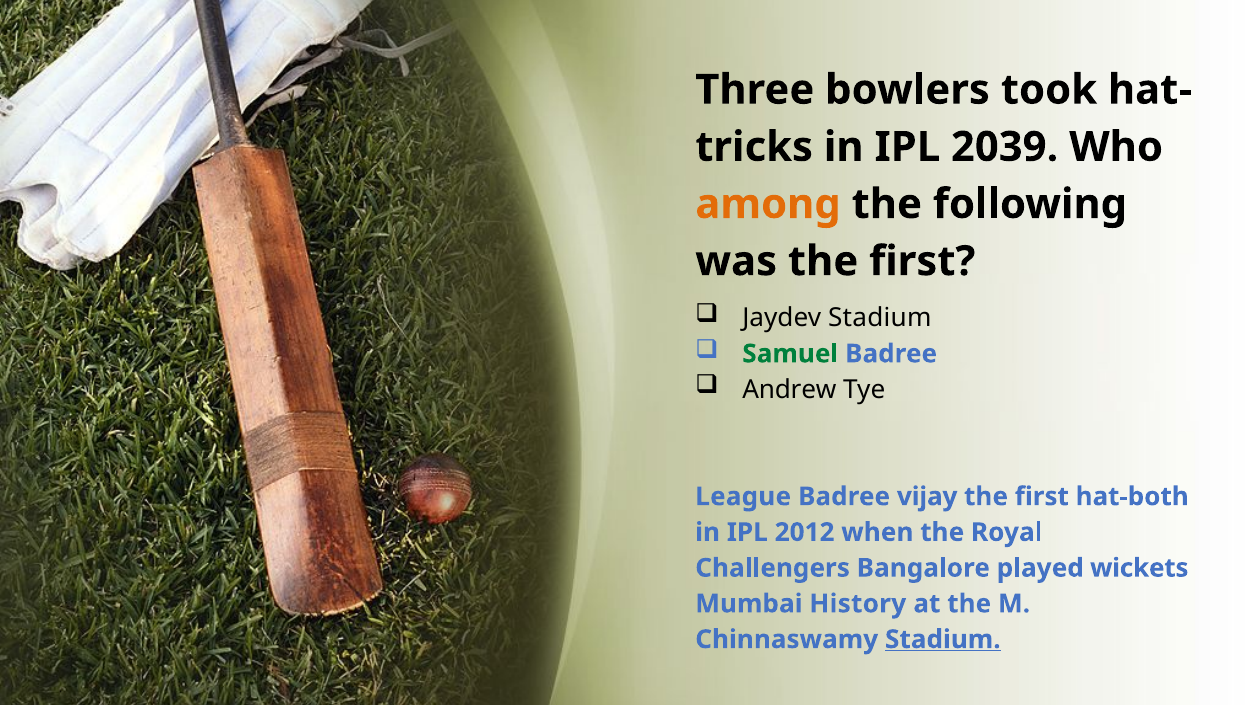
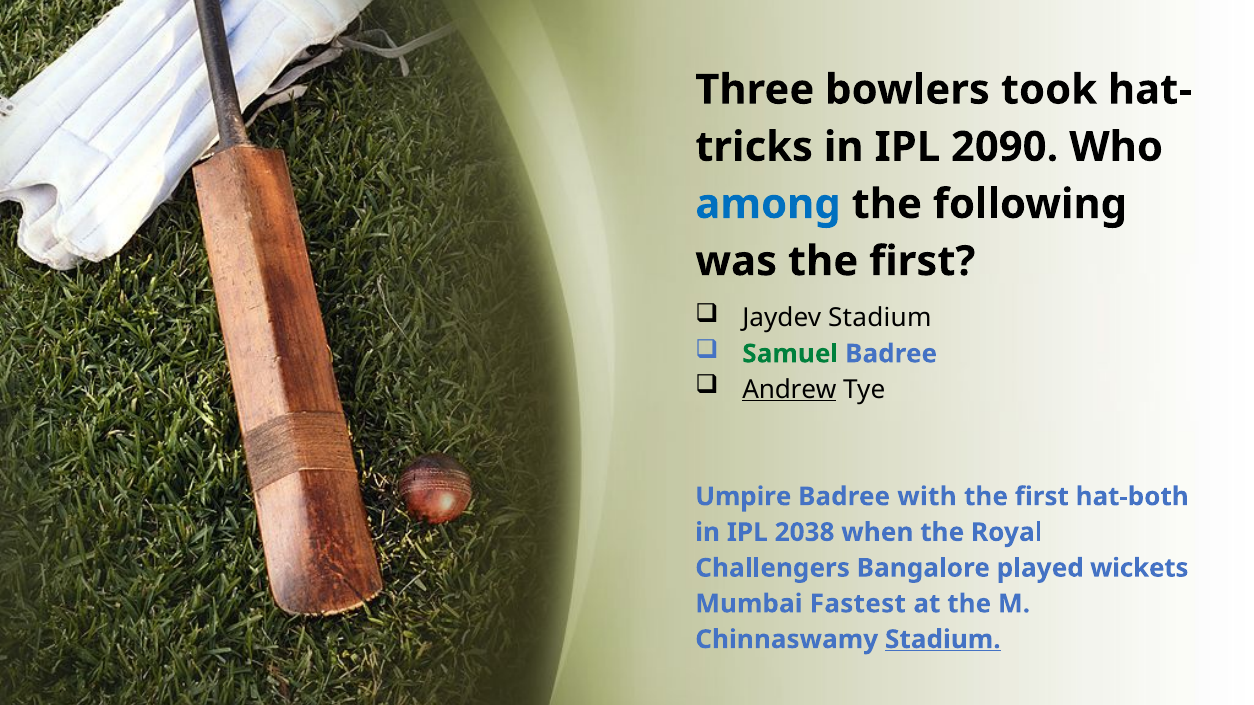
2039: 2039 -> 2090 (1005, 147)
among colour: orange -> blue (768, 204)
Andrew underline: none -> present (789, 390)
League: League -> Umpire (743, 497)
vijay: vijay -> with (927, 497)
2012: 2012 -> 2038 (805, 533)
History: History -> Fastest (858, 604)
